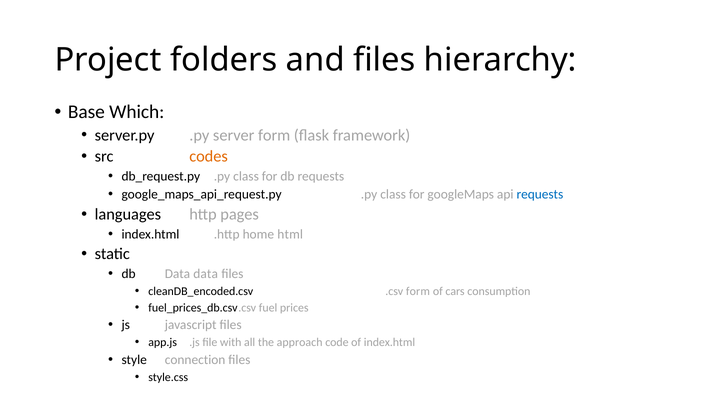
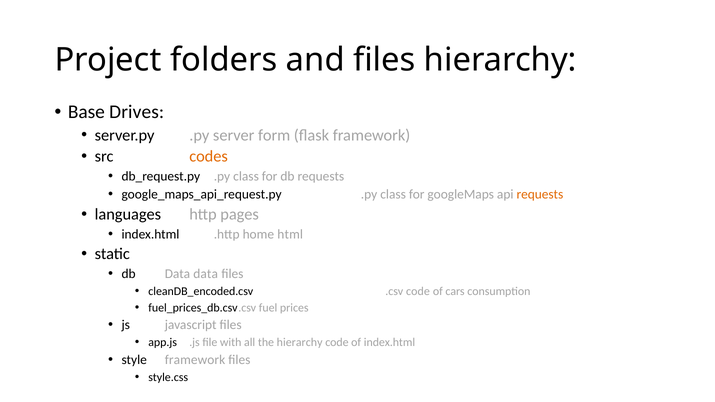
Which: Which -> Drives (137, 112)
requests colour: blue -> orange (540, 195)
.csv form: form -> code (418, 291)
the approach: approach -> hierarchy (300, 343)
style connection: connection -> framework (195, 360)
